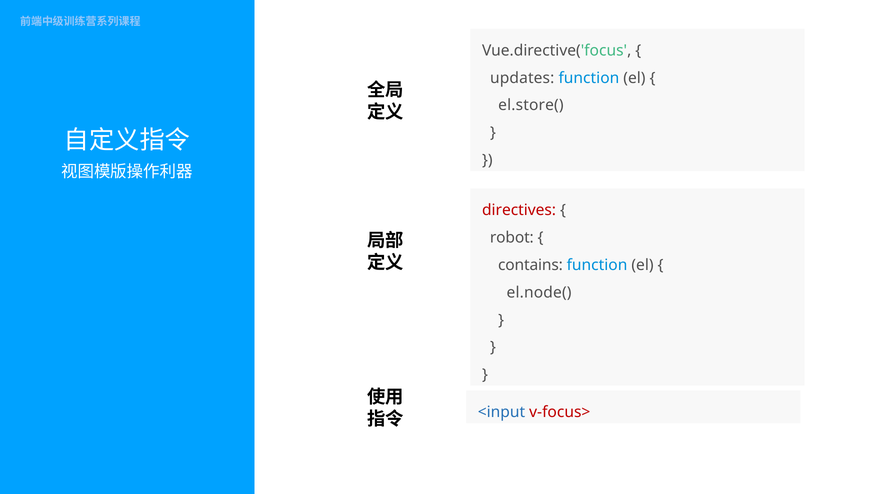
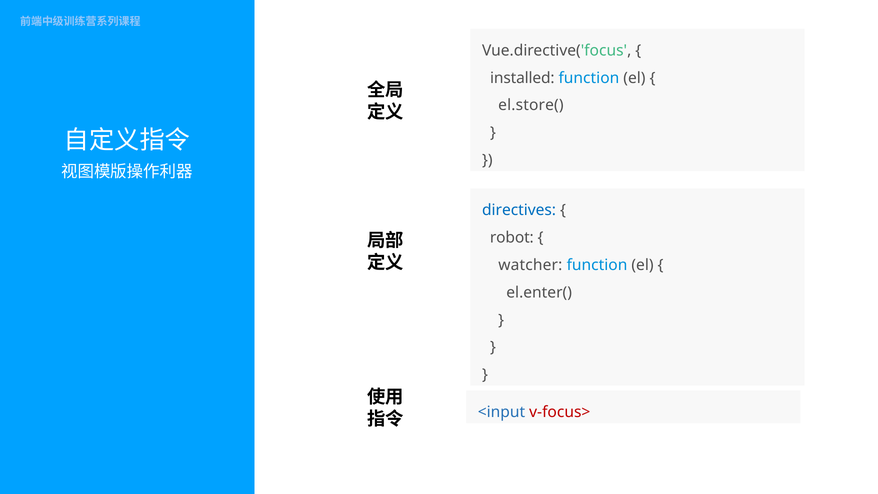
updates: updates -> installed (522, 78)
directives colour: red -> blue (519, 210)
contains: contains -> watcher (530, 265)
el.node(: el.node( -> el.enter( (539, 292)
